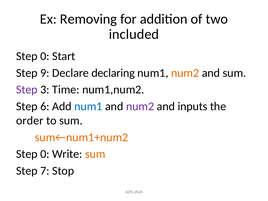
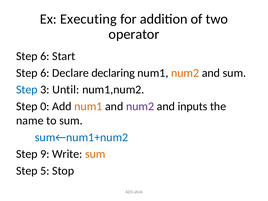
Removing: Removing -> Executing (88, 19)
included: included -> operator (134, 34)
0: 0 -> 6 (45, 56)
9: 9 -> 6 (45, 73)
Step colour: purple -> blue (27, 90)
Time: Time -> Until (66, 90)
6: 6 -> 0 (45, 106)
num1 colour: blue -> orange (88, 106)
order: order -> name (30, 121)
sum←num1+num2 colour: orange -> blue (82, 137)
0: 0 -> 9 (45, 154)
7: 7 -> 5 (45, 171)
